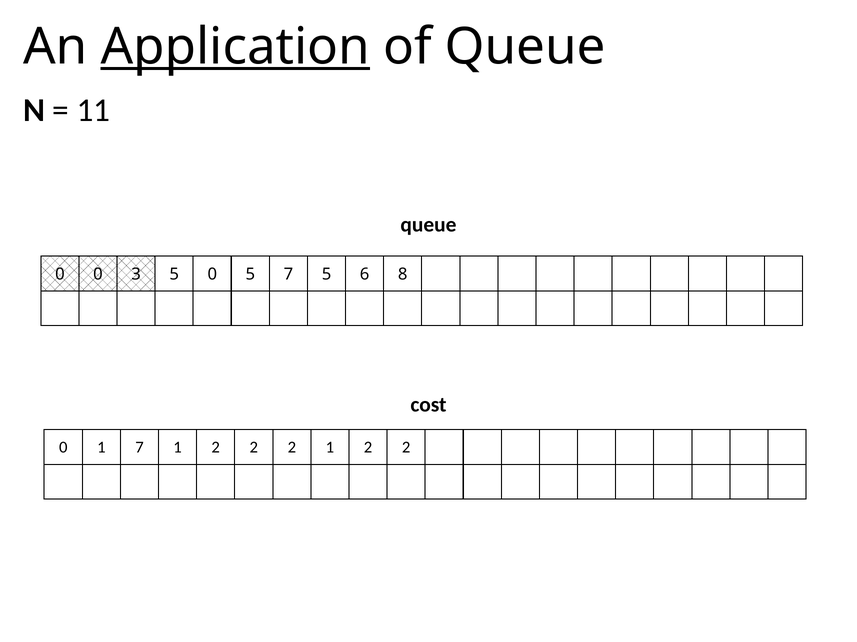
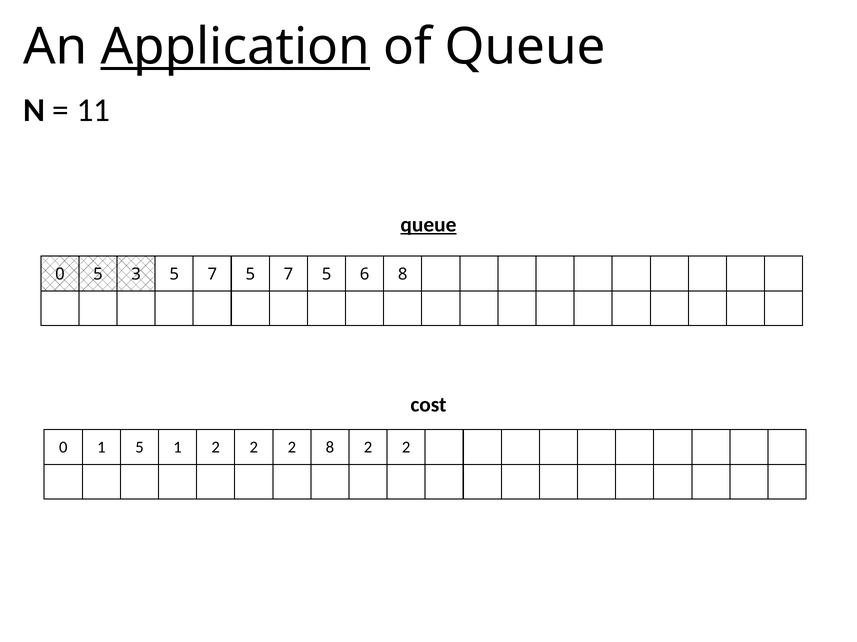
queue underline: none -> present (428, 225)
0 0: 0 -> 5 (98, 275)
3 5 0: 0 -> 7 (212, 275)
1 7: 7 -> 5 (139, 448)
2 1: 1 -> 8 (330, 448)
